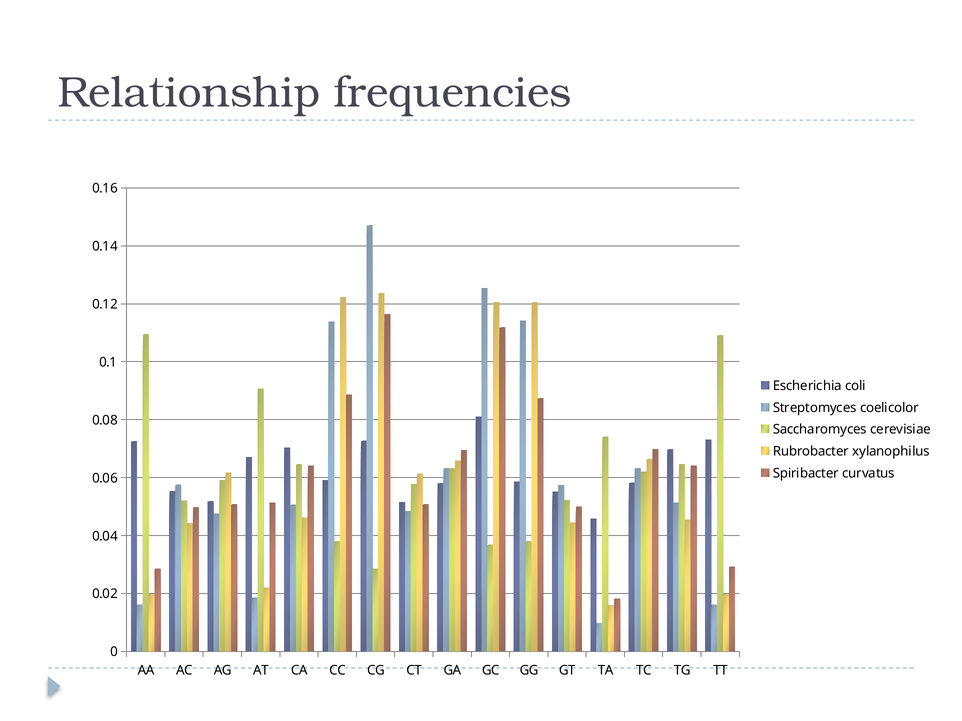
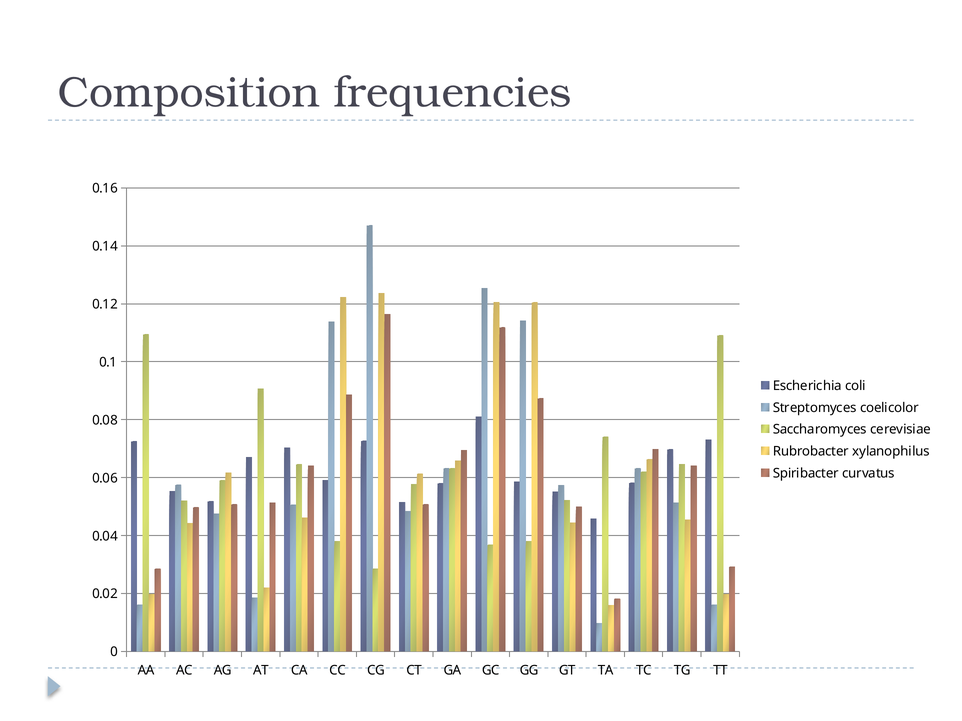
Relationship: Relationship -> Composition (189, 93)
